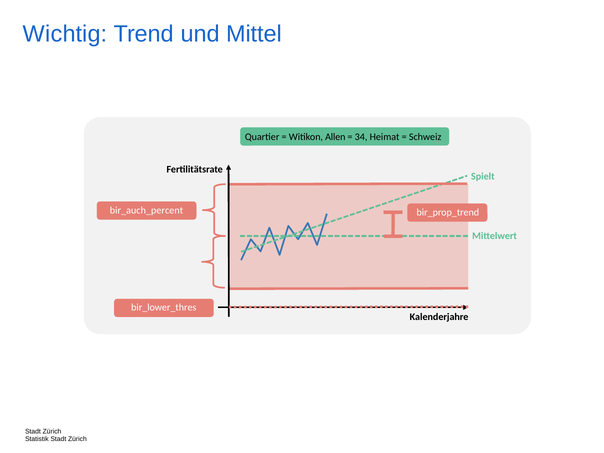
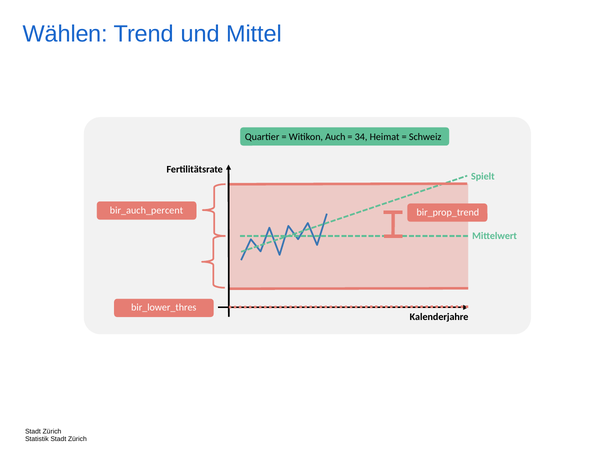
Wichtig: Wichtig -> Wählen (65, 34)
Allen: Allen -> Auch (335, 137)
